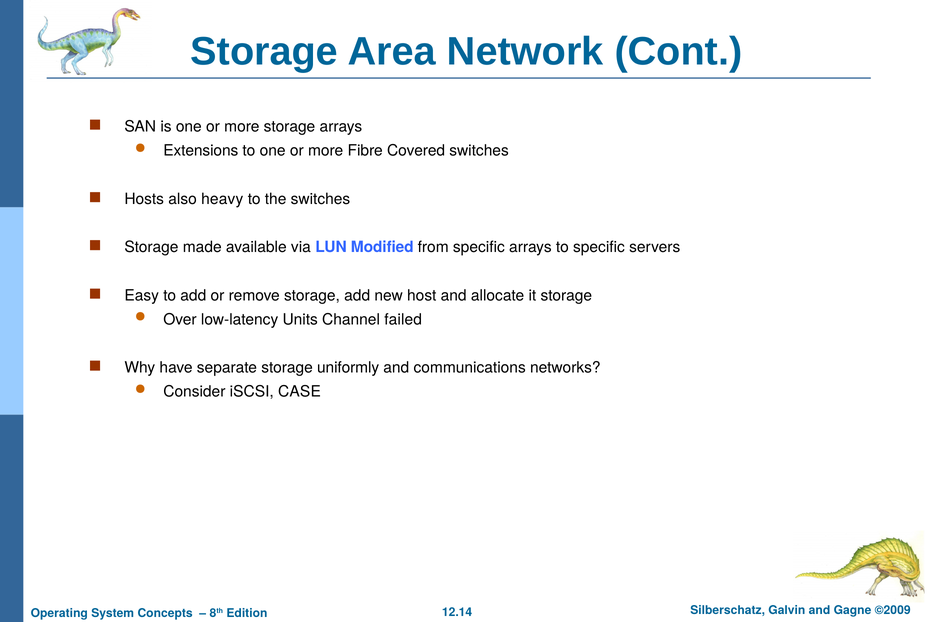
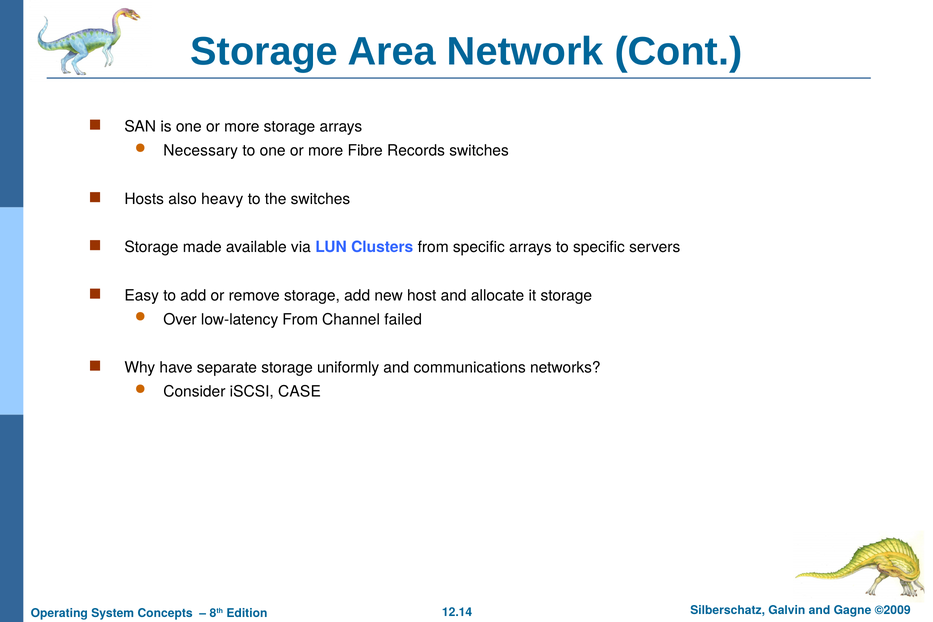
Extensions: Extensions -> Necessary (201, 151)
Covered: Covered -> Records (416, 151)
Modified: Modified -> Clusters (382, 247)
low-latency Units: Units -> From (300, 319)
